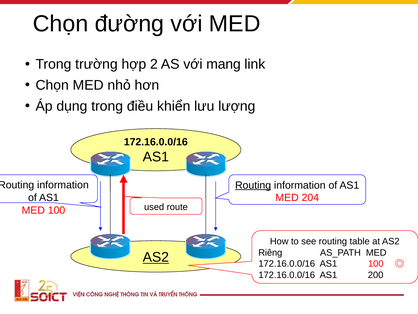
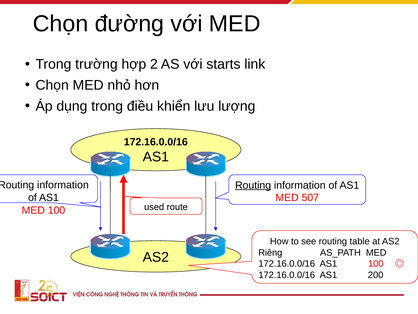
mang: mang -> starts (223, 64)
204: 204 -> 507 (310, 198)
AS2 underline: present -> none (156, 257)
